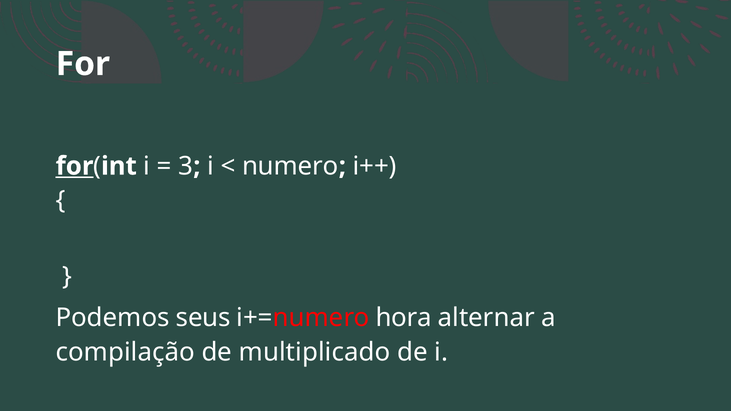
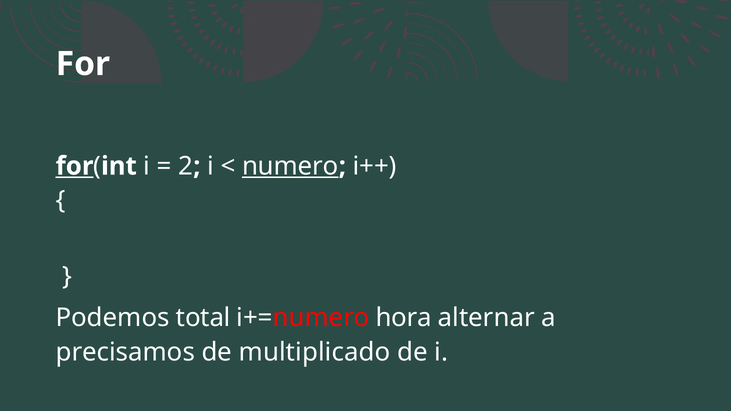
3: 3 -> 2 (186, 166)
numero underline: none -> present (290, 166)
seus: seus -> total (203, 318)
compilação: compilação -> precisamos (125, 352)
